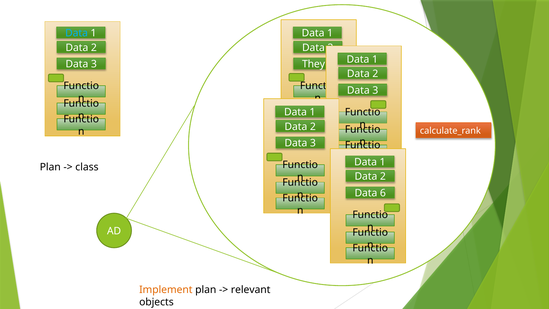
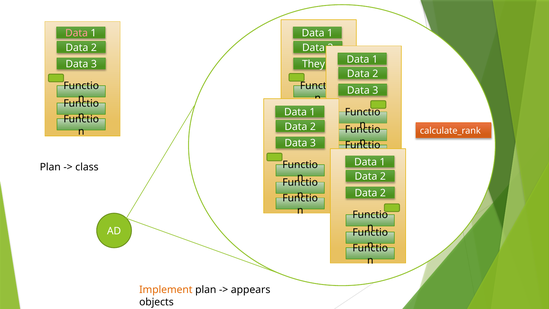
Data colour: light blue -> pink (77, 33)
6: 6 -> 2 (383, 193)
relevant: relevant -> appears (251, 289)
